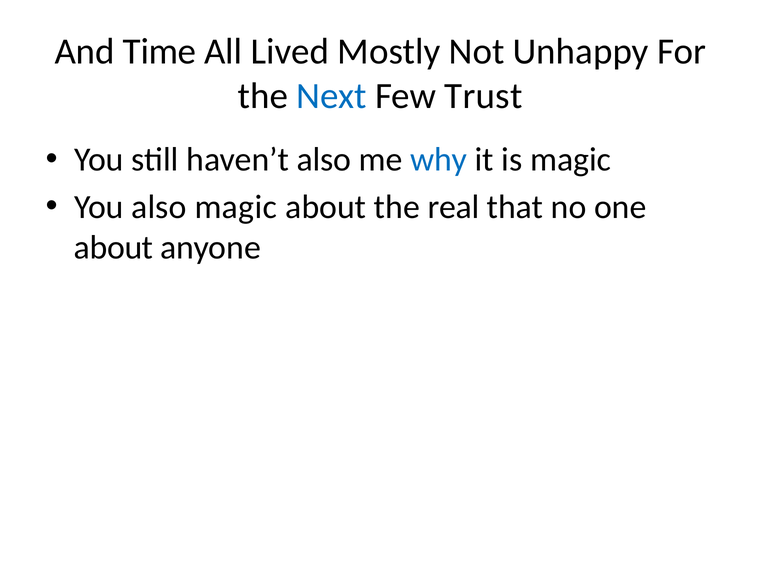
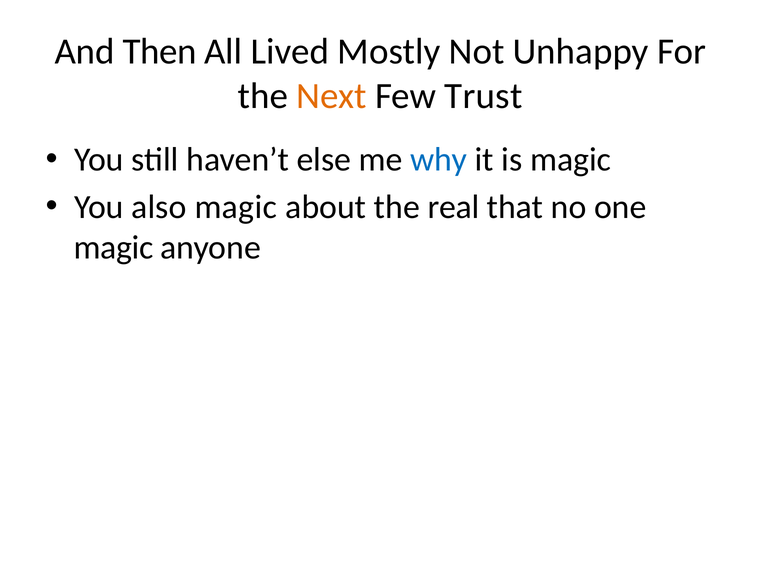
Time: Time -> Then (160, 51)
Next colour: blue -> orange (332, 96)
haven’t also: also -> else (324, 160)
about: about -> magic (114, 248)
